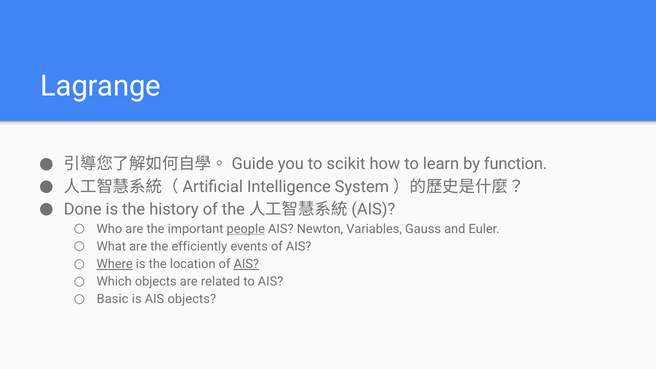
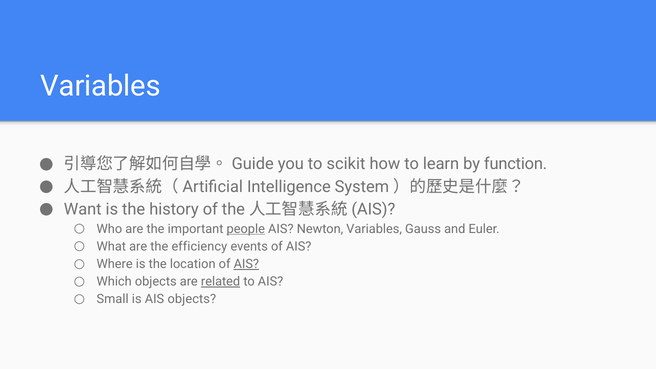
Lagrange: Lagrange -> Variables (101, 86)
Done: Done -> Want (83, 209)
efficiently: efficiently -> efficiency (199, 246)
Where underline: present -> none (115, 264)
related underline: none -> present (221, 282)
Basic: Basic -> Small (113, 299)
